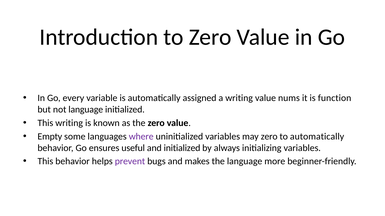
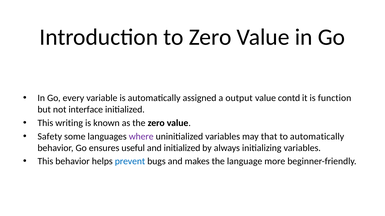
a writing: writing -> output (239, 98)
nums: nums -> contd (289, 98)
not language: language -> interface (86, 110)
Empty: Empty -> Safety (50, 137)
may zero: zero -> that (269, 137)
prevent colour: purple -> blue (130, 162)
